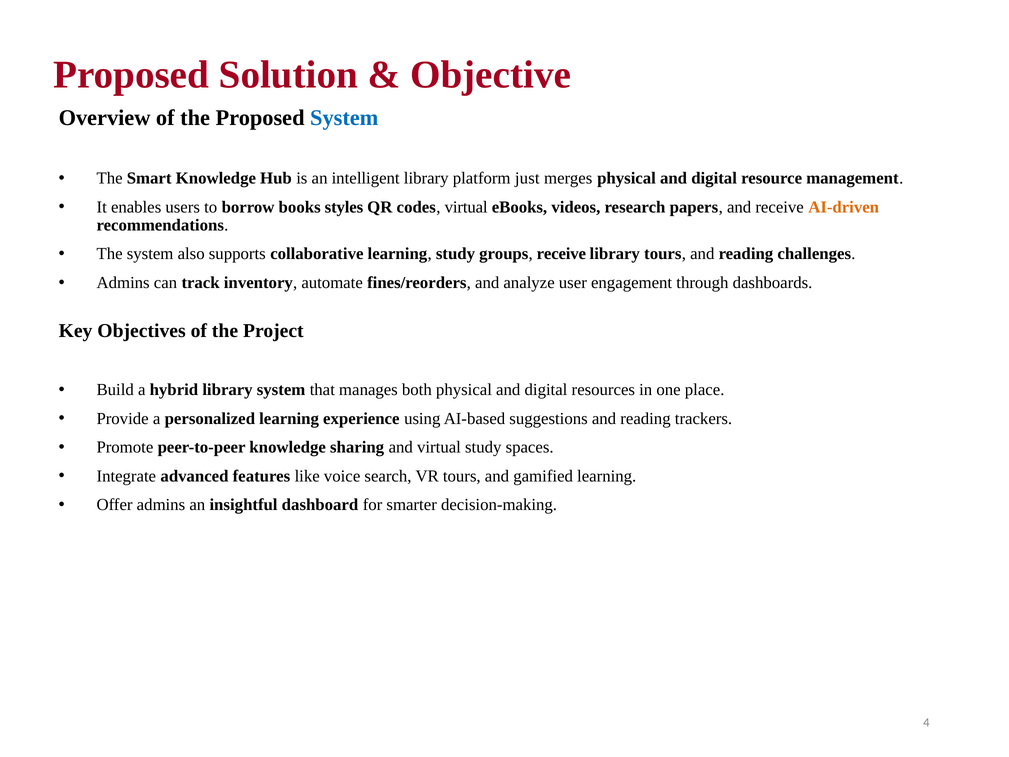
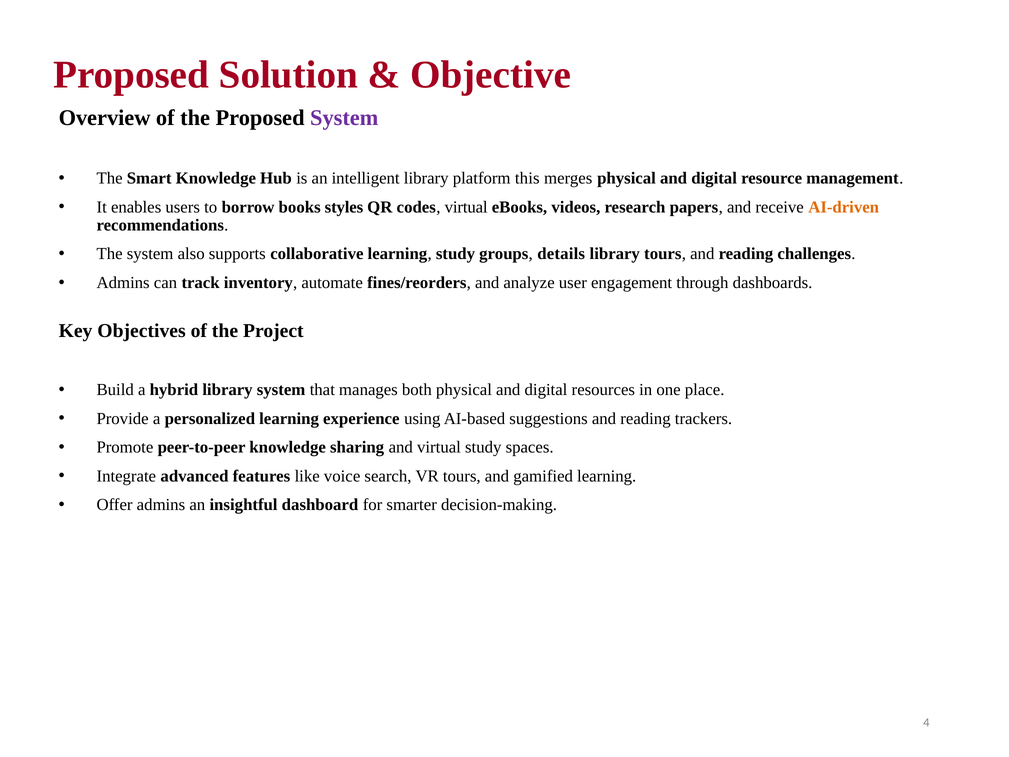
System colour: blue -> purple (344, 118)
just: just -> this (527, 178)
groups receive: receive -> details (561, 254)
